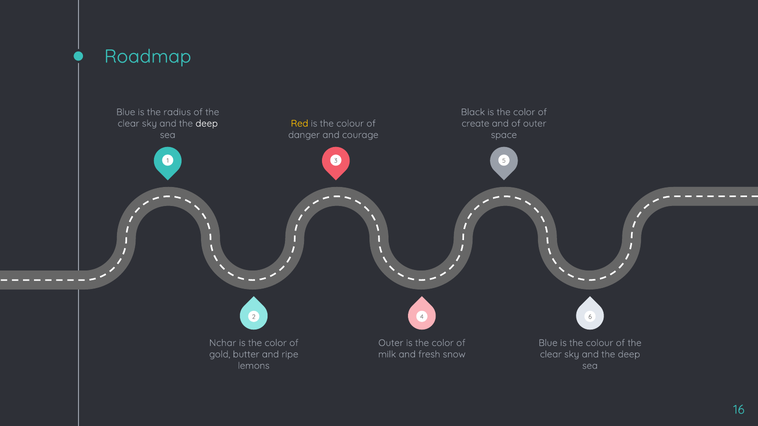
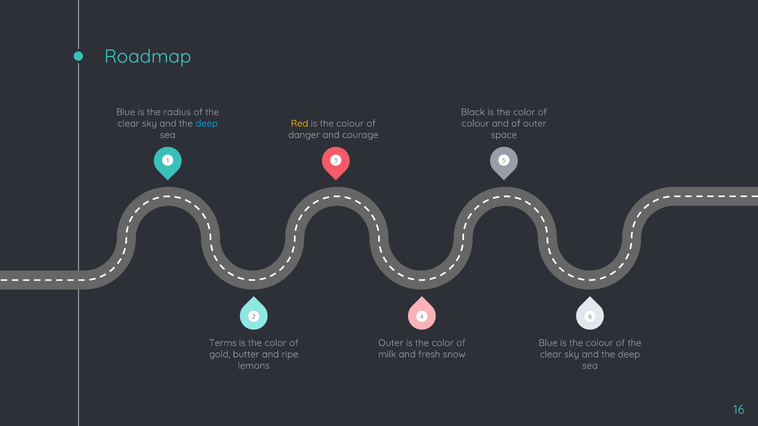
deep colour: white -> light blue (207, 124)
create: create -> colour (475, 124)
Nchar: Nchar -> Terms (223, 343)
